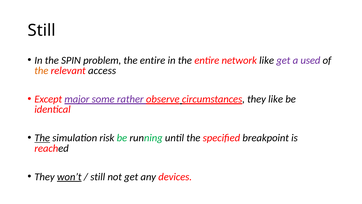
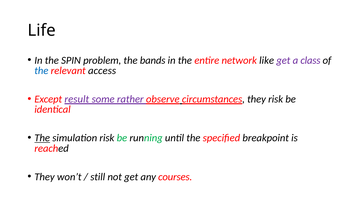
Still: Still -> Life (42, 30)
entire: entire -> bands (153, 60)
used: used -> class (310, 60)
the colour: orange -> blue (41, 71)
major: major -> result (77, 99)
they like: like -> risk (276, 99)
won’t underline: present -> none (69, 176)
devices: devices -> courses (175, 176)
